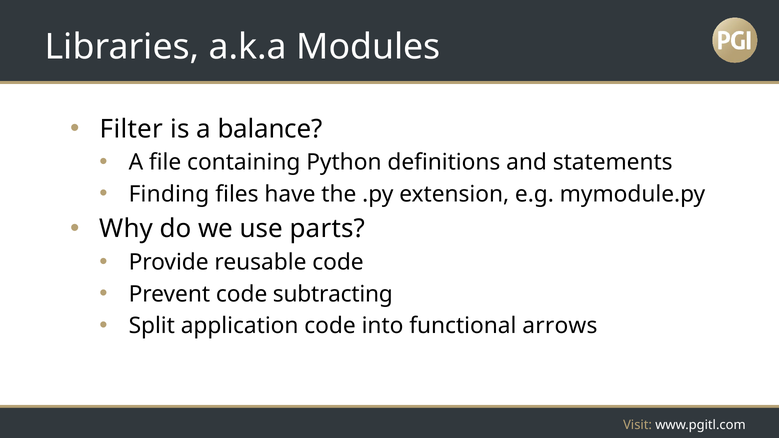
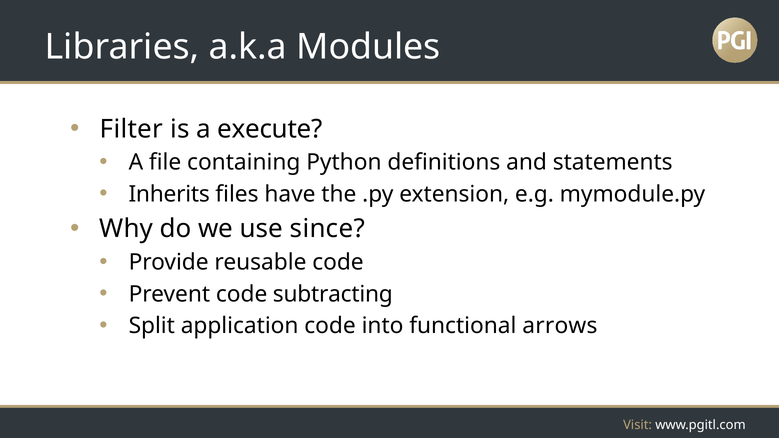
balance: balance -> execute (270, 129)
Finding: Finding -> Inherits (169, 194)
parts: parts -> since (327, 229)
